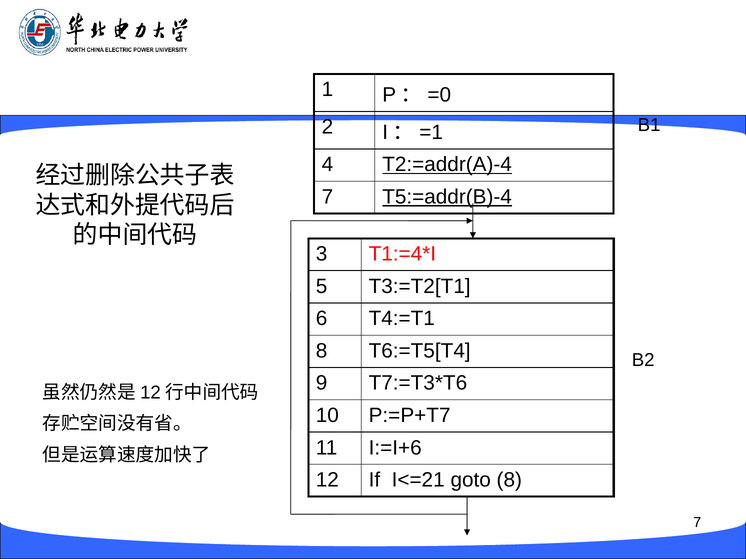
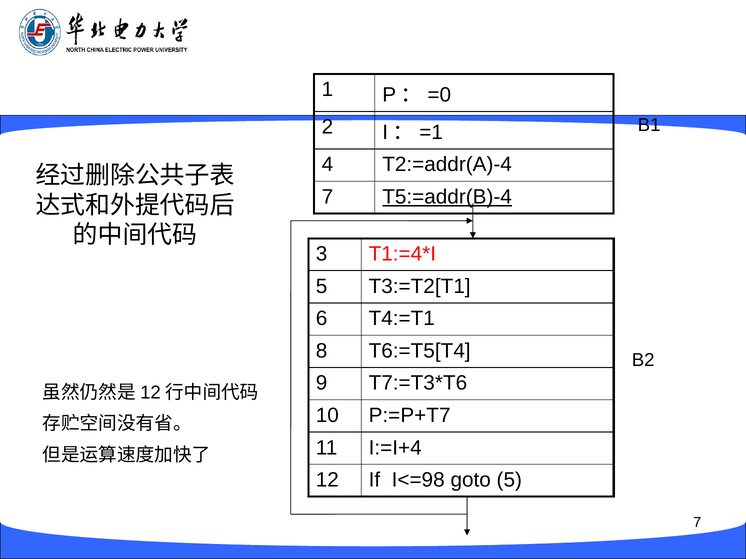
T2:=addr(A)-4 underline: present -> none (447, 165)
I:=I+6: I:=I+6 -> I:=I+4 (395, 448)
I<=21: I<=21 -> I<=98 (418, 480)
goto 8: 8 -> 5 (509, 480)
